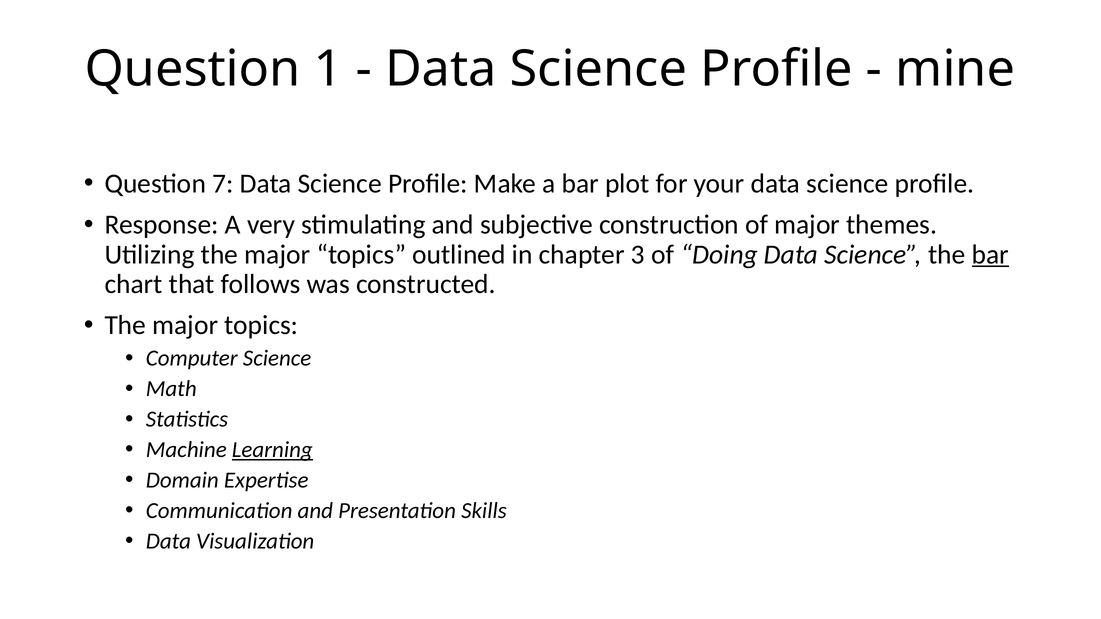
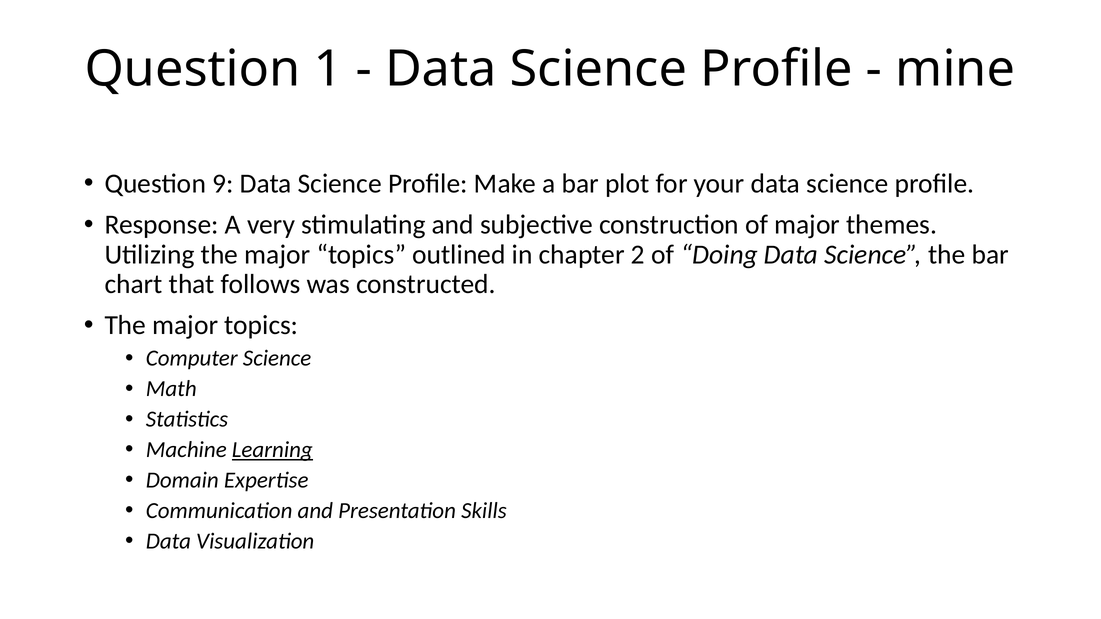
7: 7 -> 9 (223, 184)
3: 3 -> 2 (638, 255)
bar underline: present -> none (990, 255)
